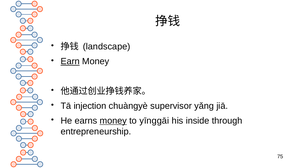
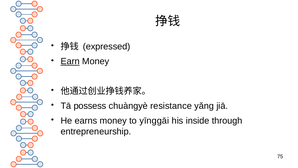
landscape: landscape -> expressed (107, 46)
injection: injection -> possess (90, 106)
supervisor: supervisor -> resistance (171, 106)
money underline: present -> none (113, 120)
